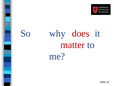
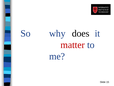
does colour: red -> black (81, 33)
